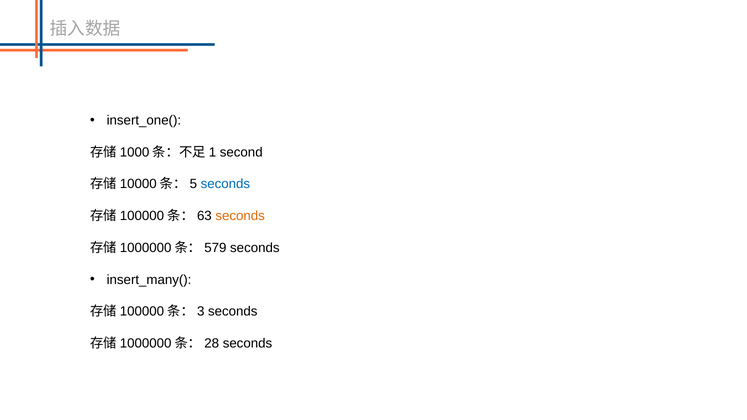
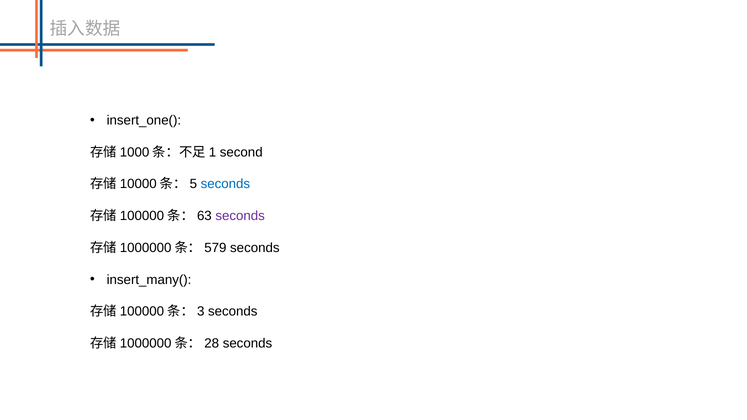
seconds colour: orange -> purple (240, 216)
